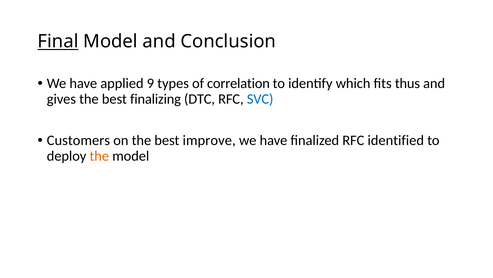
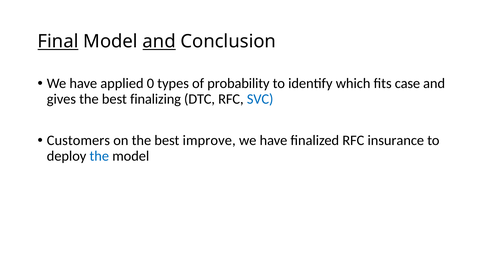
and underline: none -> present (159, 41)
9: 9 -> 0 (150, 83)
correlation: correlation -> probability (238, 83)
thus: thus -> case (407, 83)
identified: identified -> insurance (396, 140)
the colour: orange -> blue (99, 156)
